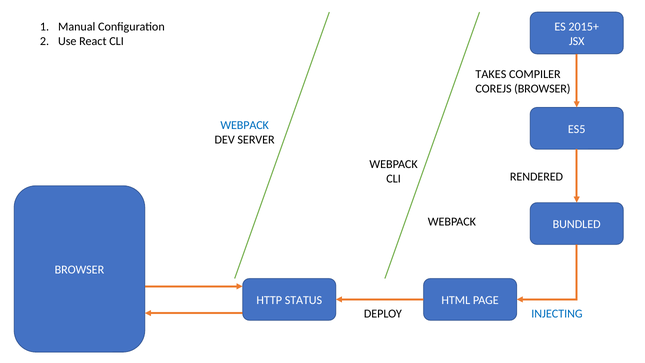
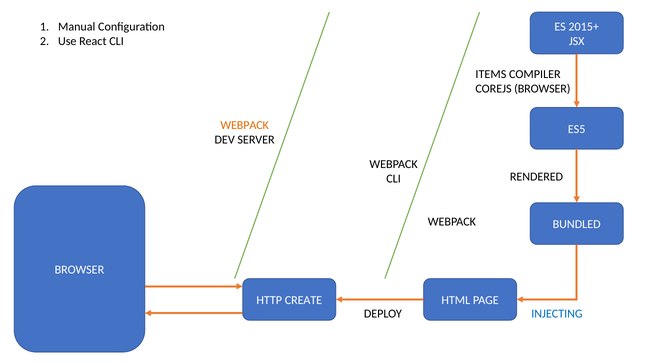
TAKES: TAKES -> ITEMS (491, 74)
WEBPACK colour: blue -> orange (245, 125)
STATUS: STATUS -> CREATE (303, 300)
